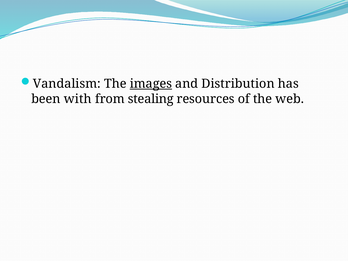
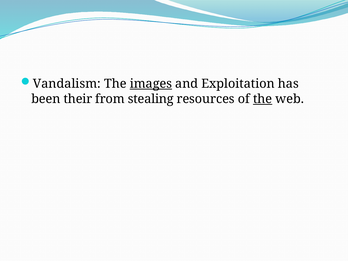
Distribution: Distribution -> Exploitation (238, 84)
with: with -> their (78, 99)
the underline: none -> present (263, 99)
